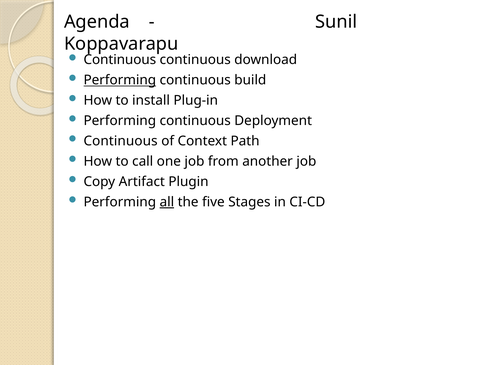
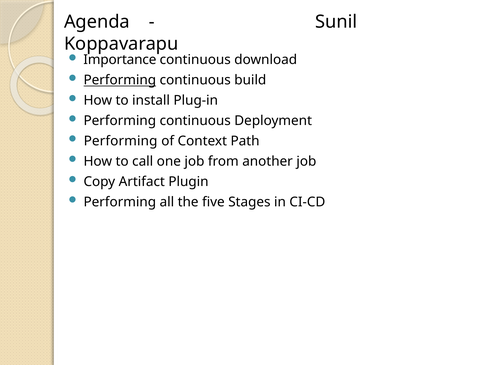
Continuous: Continuous -> Importance (120, 60)
Continuous: Continuous -> Performing (121, 141)
all underline: present -> none (167, 202)
